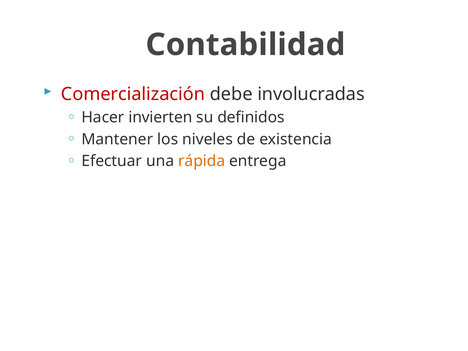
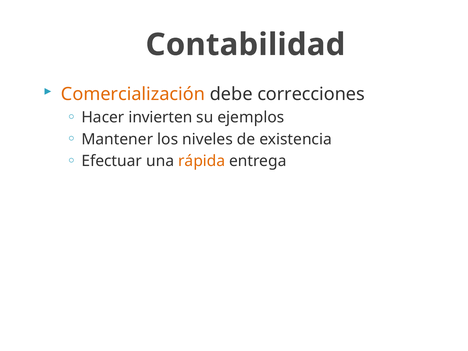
Comercialización colour: red -> orange (133, 94)
involucradas: involucradas -> correcciones (311, 94)
definidos: definidos -> ejemplos (251, 117)
